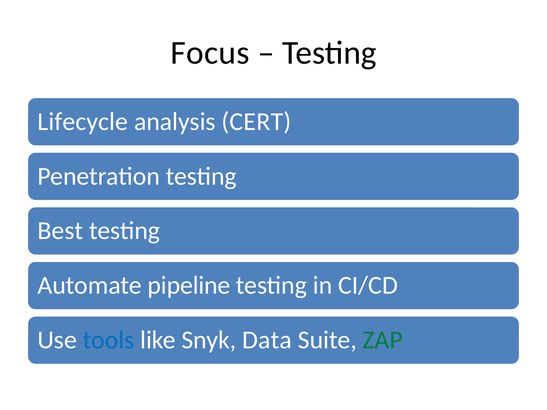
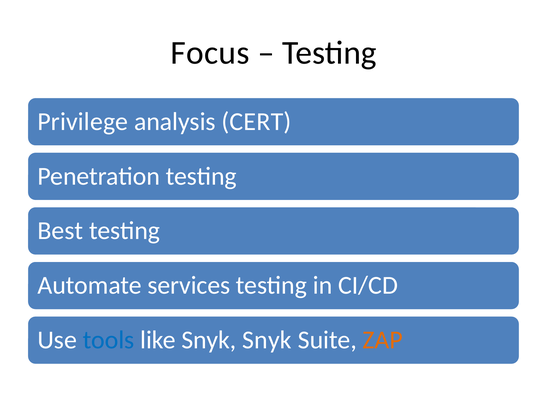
Lifecycle: Lifecycle -> Privilege (83, 122)
pipeline: pipeline -> services (189, 286)
Snyk Data: Data -> Snyk (267, 340)
ZAP colour: green -> orange (383, 340)
